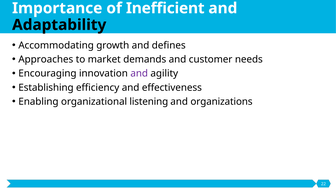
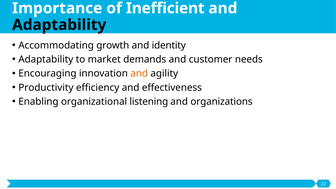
defines: defines -> identity (169, 45)
Approaches: Approaches -> Adaptability (46, 59)
and colour: purple -> orange (139, 73)
Establishing: Establishing -> Productivity (46, 88)
